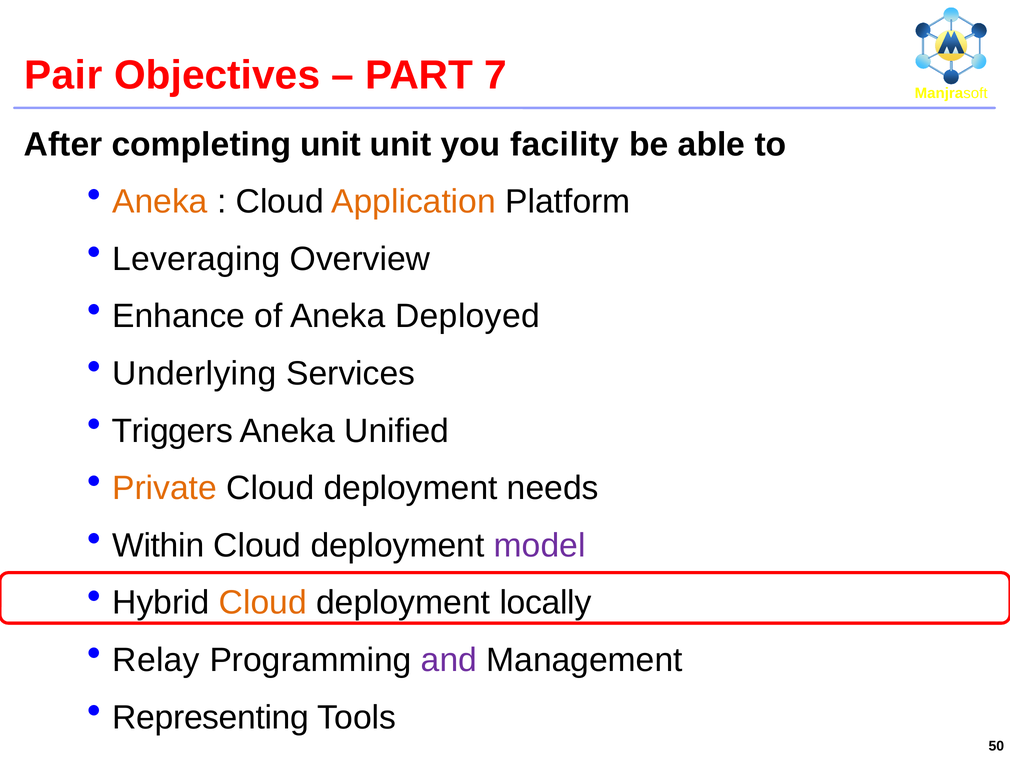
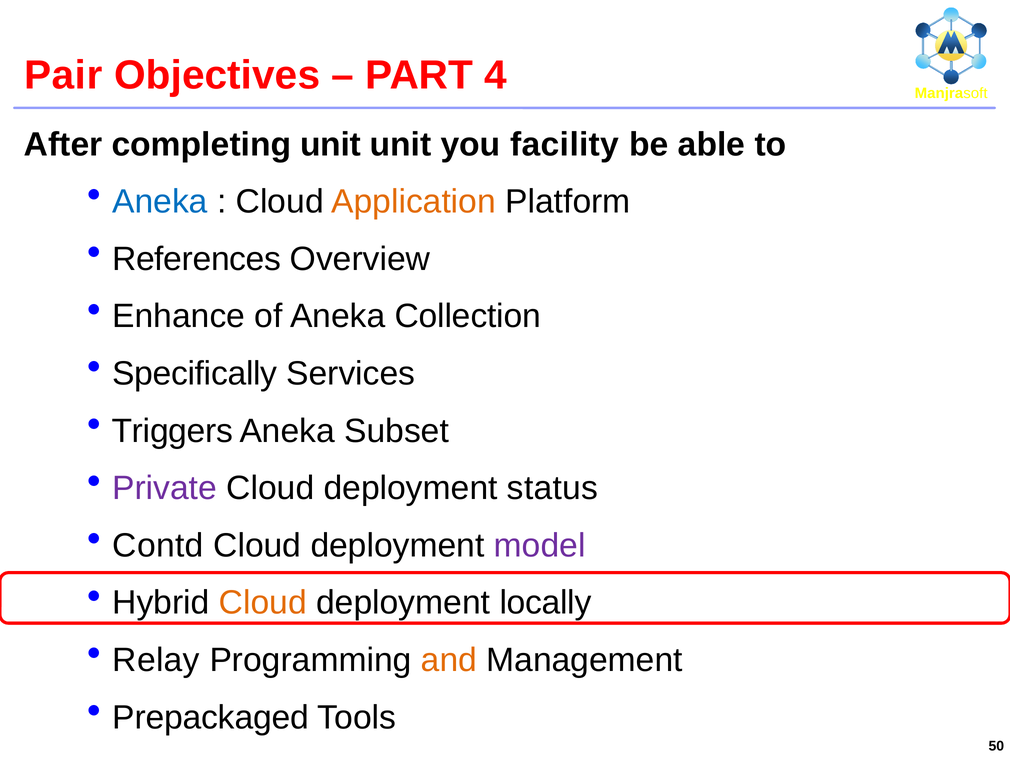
7: 7 -> 4 (496, 75)
Aneka colour: orange -> blue (160, 202)
Leveraging: Leveraging -> References (197, 259)
Deployed: Deployed -> Collection (468, 316)
Underlying: Underlying -> Specifically (195, 373)
Unified: Unified -> Subset (397, 431)
Private colour: orange -> purple (165, 488)
needs: needs -> status (553, 488)
Within: Within -> Contd (158, 545)
and colour: purple -> orange (449, 660)
Representing: Representing -> Prepackaged (211, 717)
